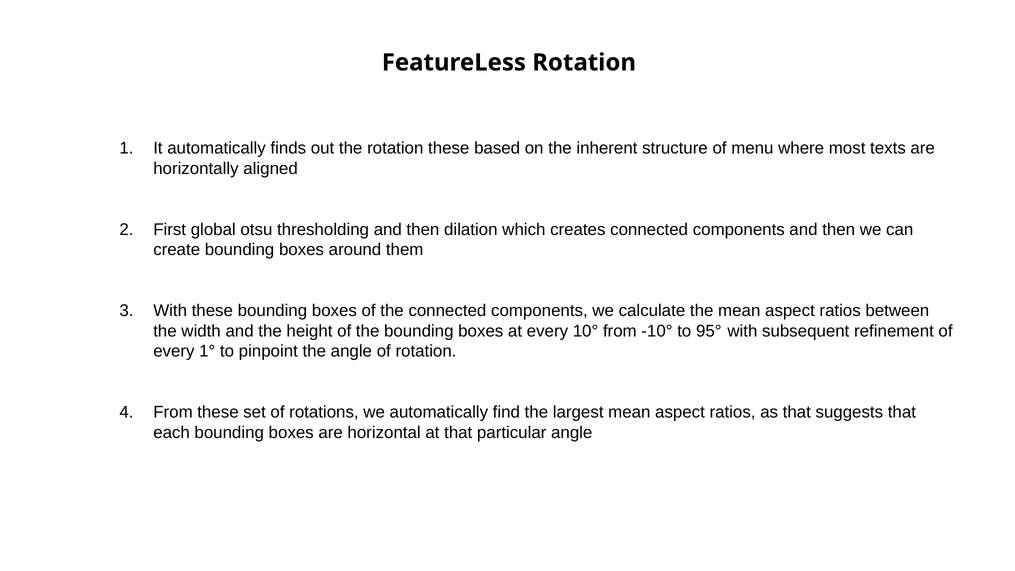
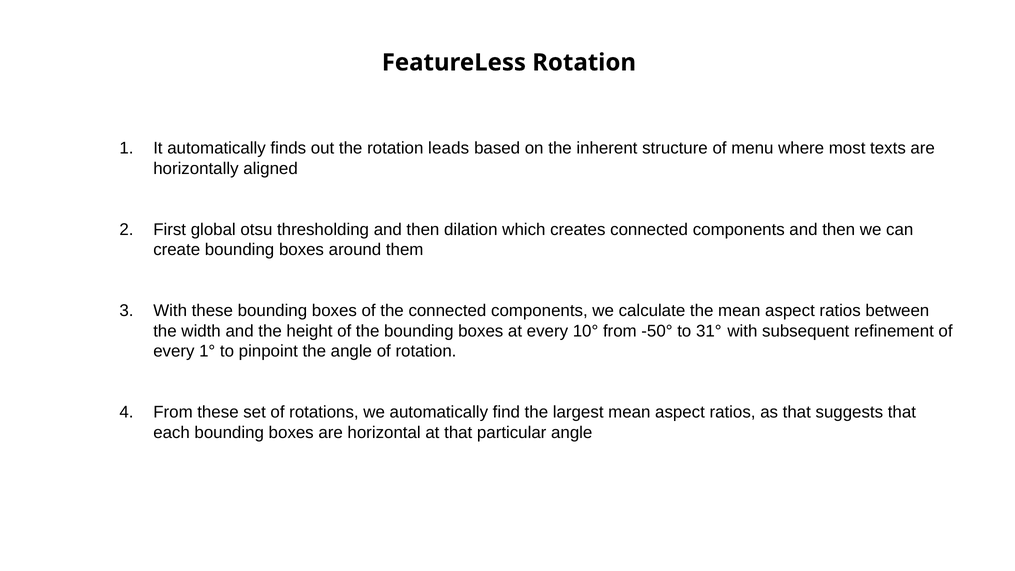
rotation these: these -> leads (449, 148)
-10°: -10° -> -50° (657, 331)
95°: 95° -> 31° (709, 331)
